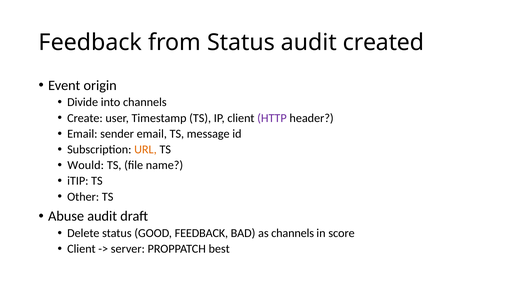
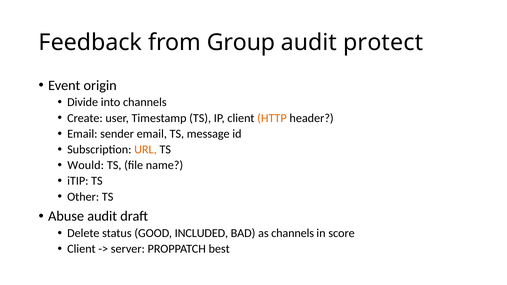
from Status: Status -> Group (241, 43)
created: created -> protect (383, 43)
HTTP colour: purple -> orange (272, 118)
GOOD FEEDBACK: FEEDBACK -> INCLUDED (201, 233)
